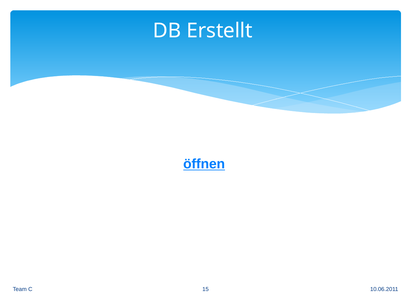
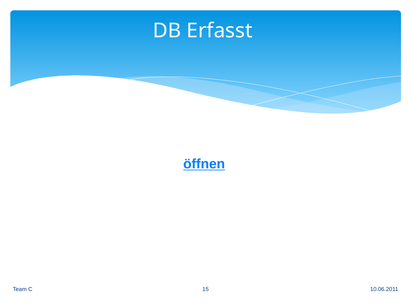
Erstellt: Erstellt -> Erfasst (220, 31)
